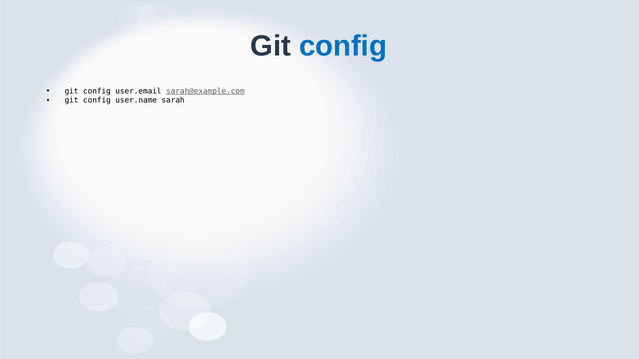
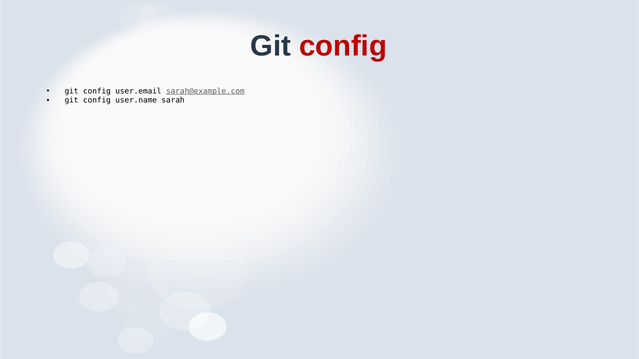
config colour: blue -> red (343, 46)
